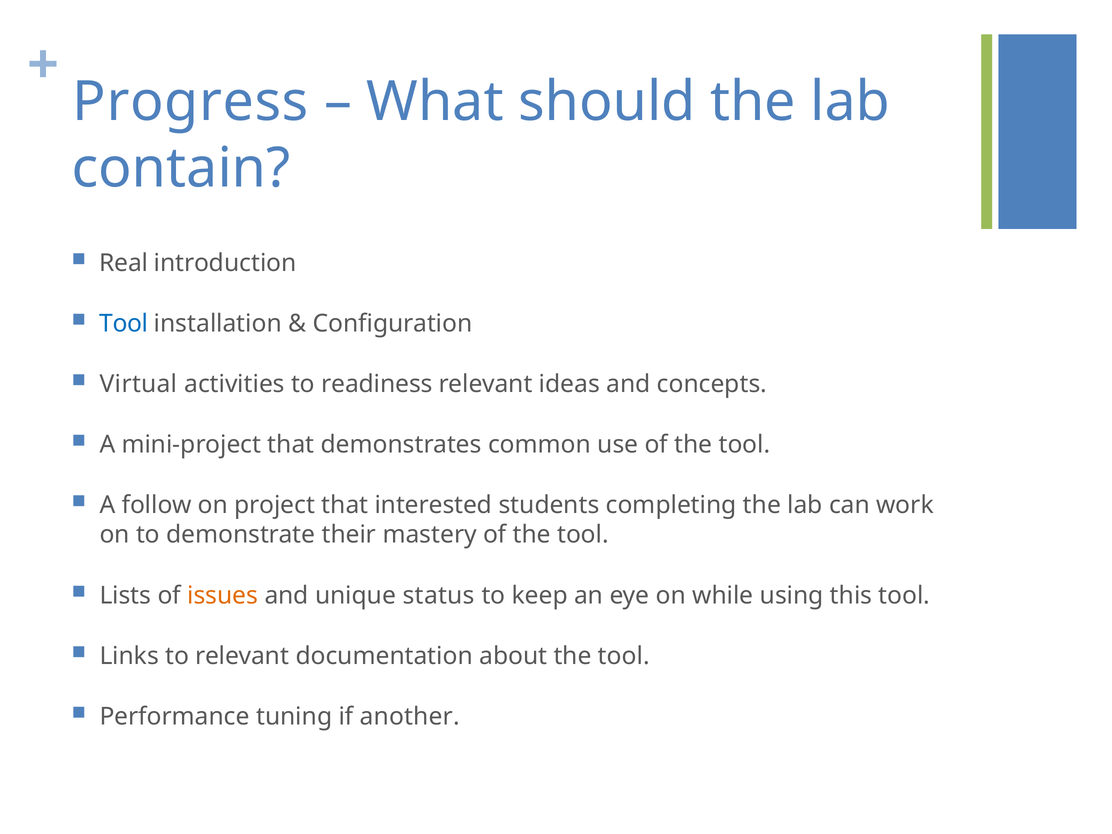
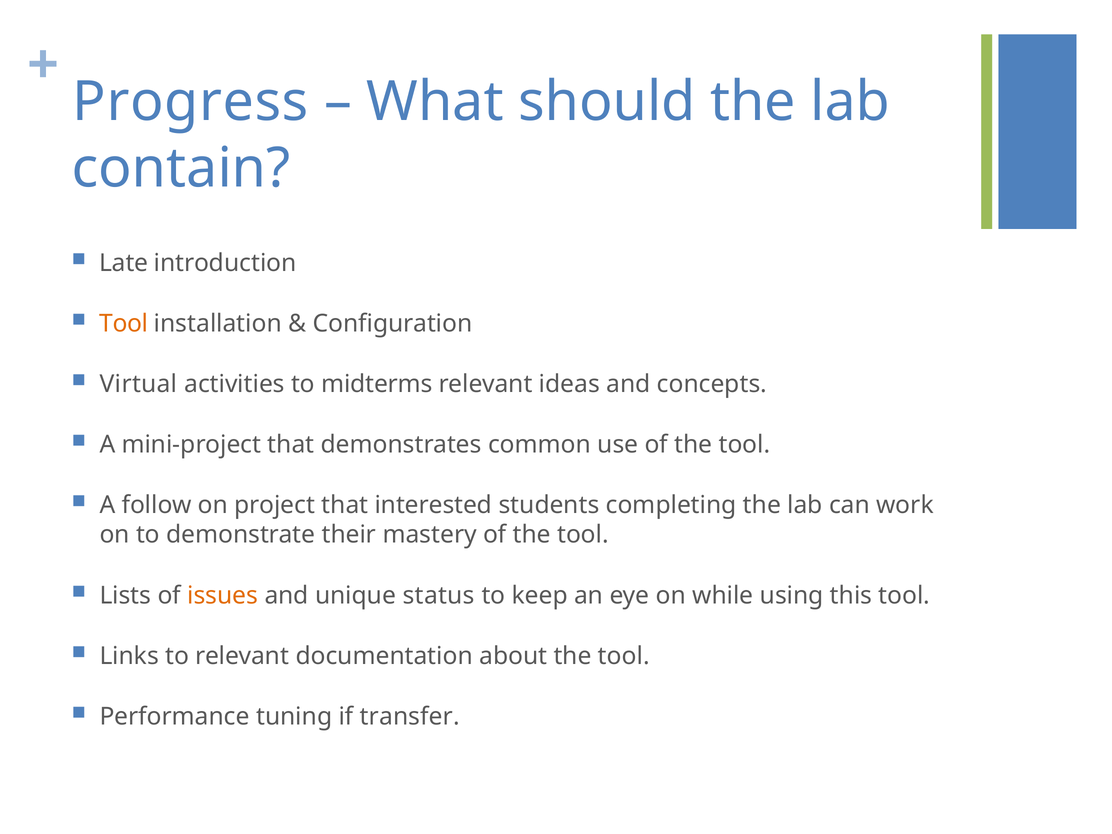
Real: Real -> Late (124, 263)
Tool colour: blue -> orange (124, 324)
readiness: readiness -> midterms (377, 384)
another: another -> transfer (410, 716)
